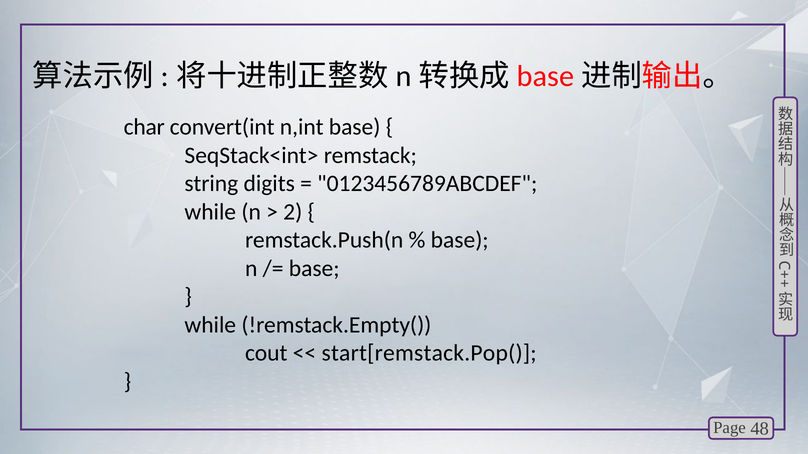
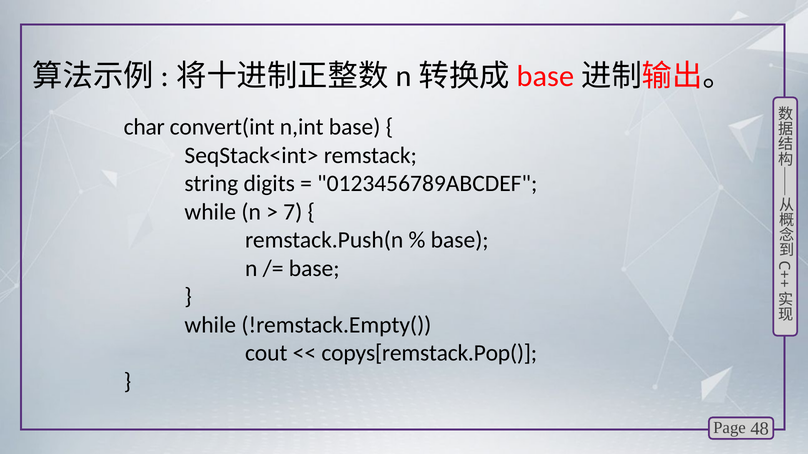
2: 2 -> 7 (293, 212)
start[remstack.Pop(: start[remstack.Pop( -> copys[remstack.Pop( (429, 354)
